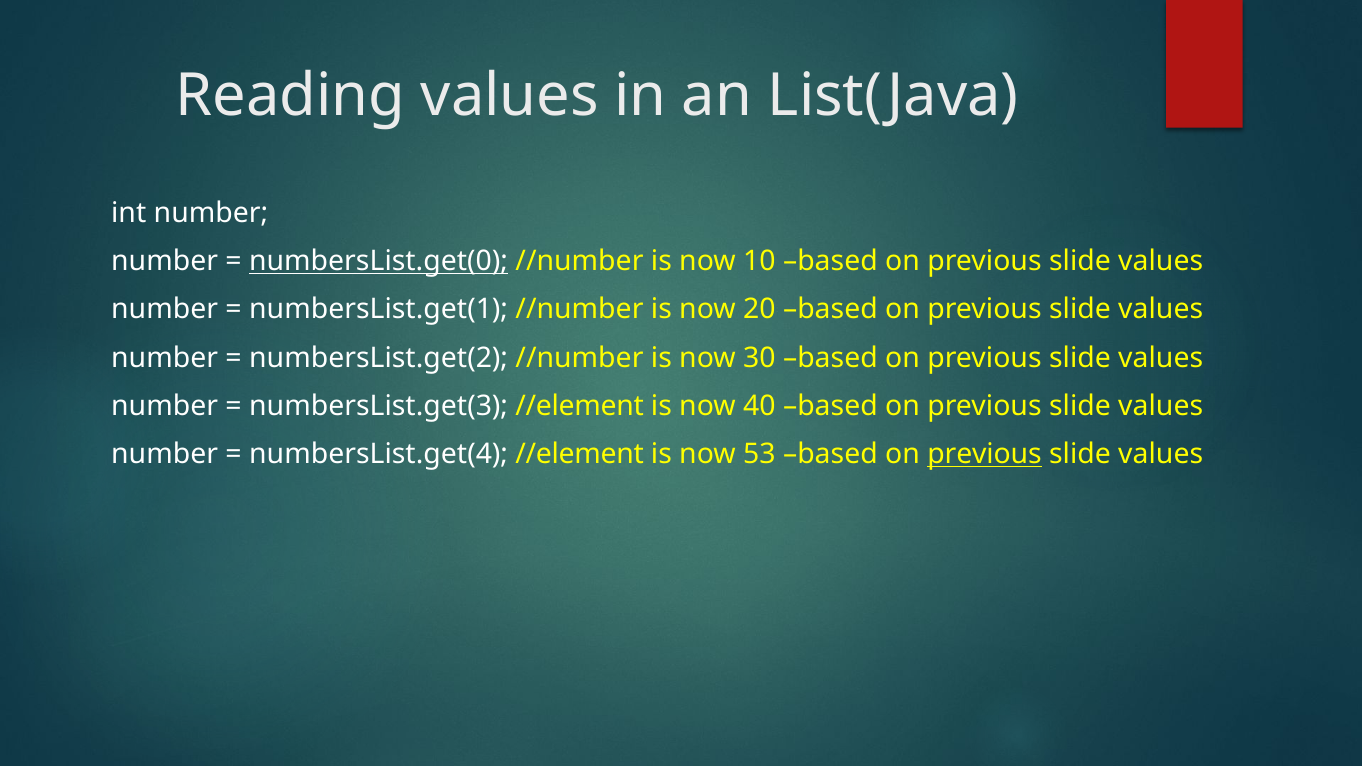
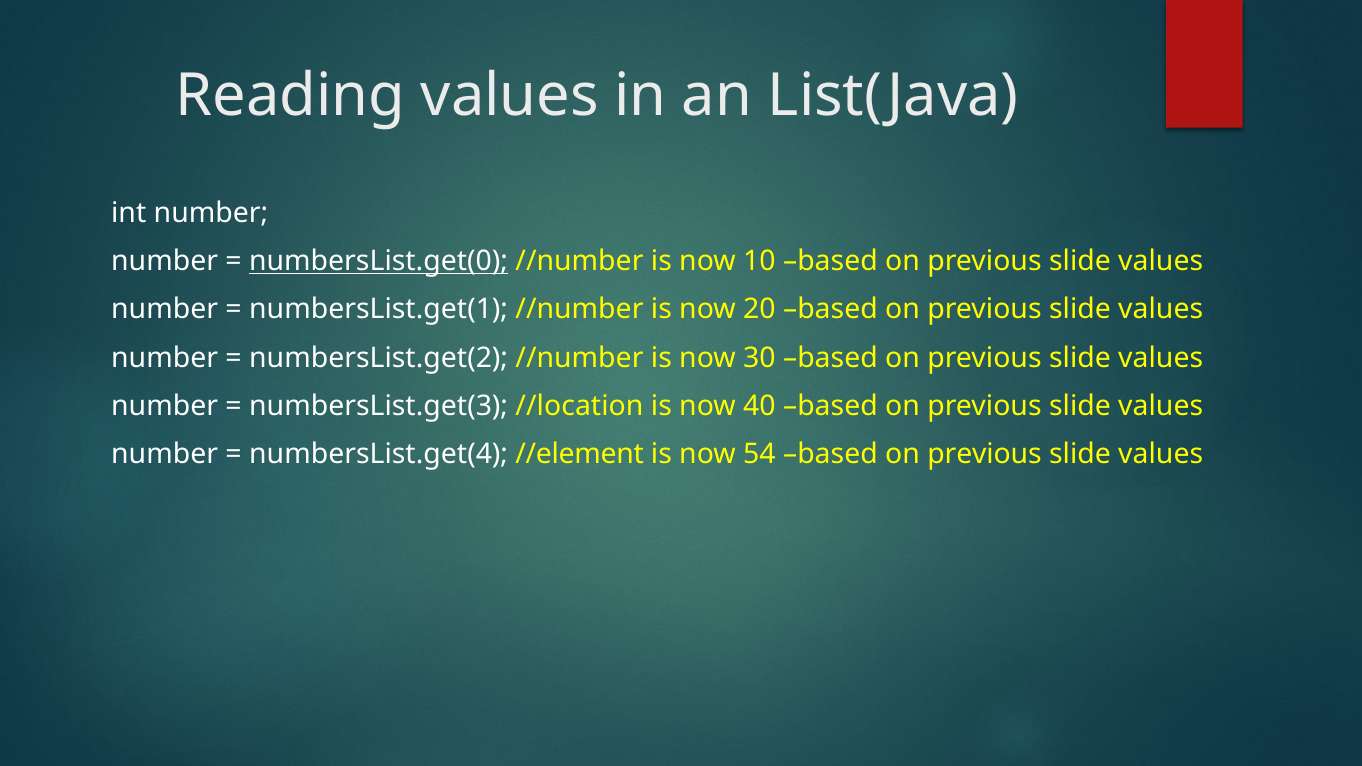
numbersList.get(3 //element: //element -> //location (579, 406)
53: 53 -> 54 (759, 454)
previous underline: present -> none (985, 454)
